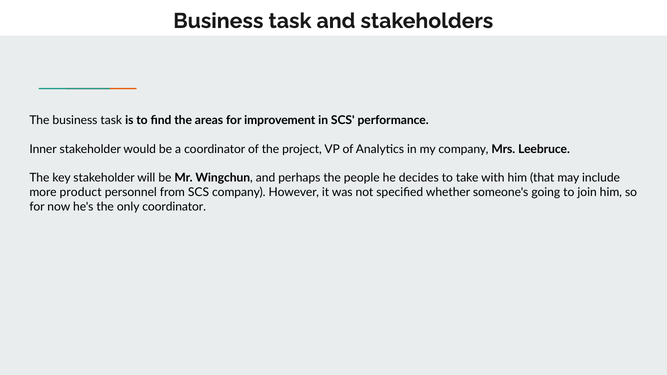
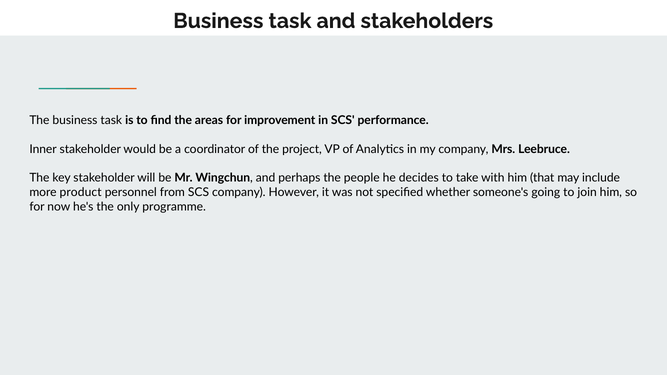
only coordinator: coordinator -> programme (174, 207)
